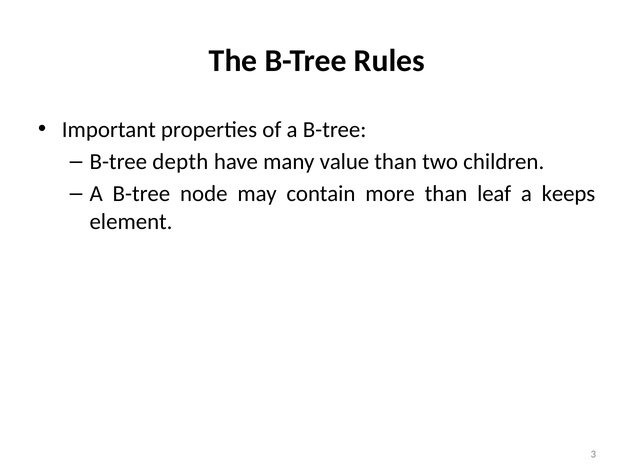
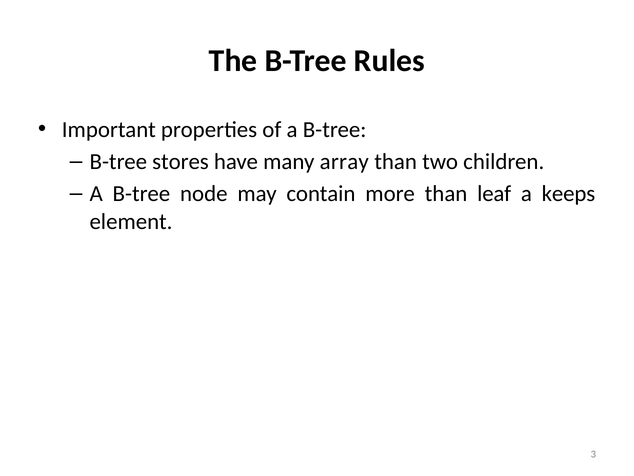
depth: depth -> stores (180, 162)
value: value -> array (344, 162)
